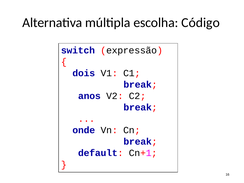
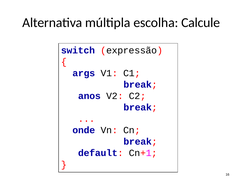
Código: Código -> Calcule (201, 23)
dois: dois -> args (84, 73)
